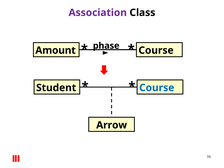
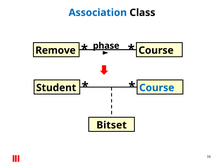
Association colour: purple -> blue (98, 13)
Amount: Amount -> Remove (56, 50)
Arrow: Arrow -> Bitset (112, 125)
